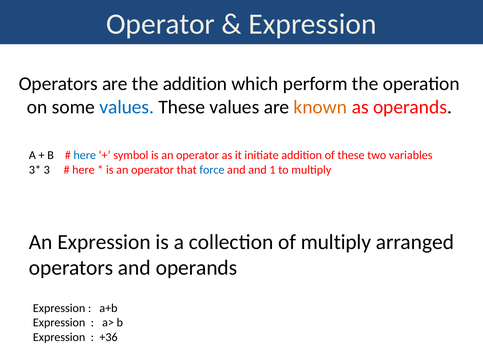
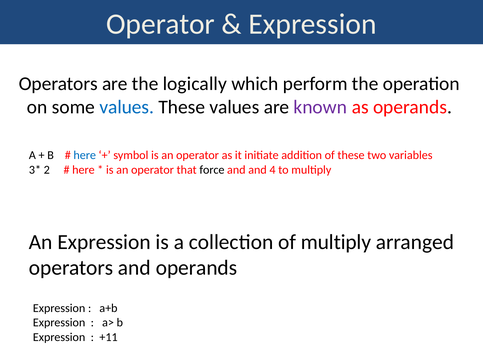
the addition: addition -> logically (195, 84)
known colour: orange -> purple (320, 107)
3: 3 -> 2 (47, 170)
force colour: blue -> black (212, 170)
1: 1 -> 4 (272, 170)
+36: +36 -> +11 (109, 337)
